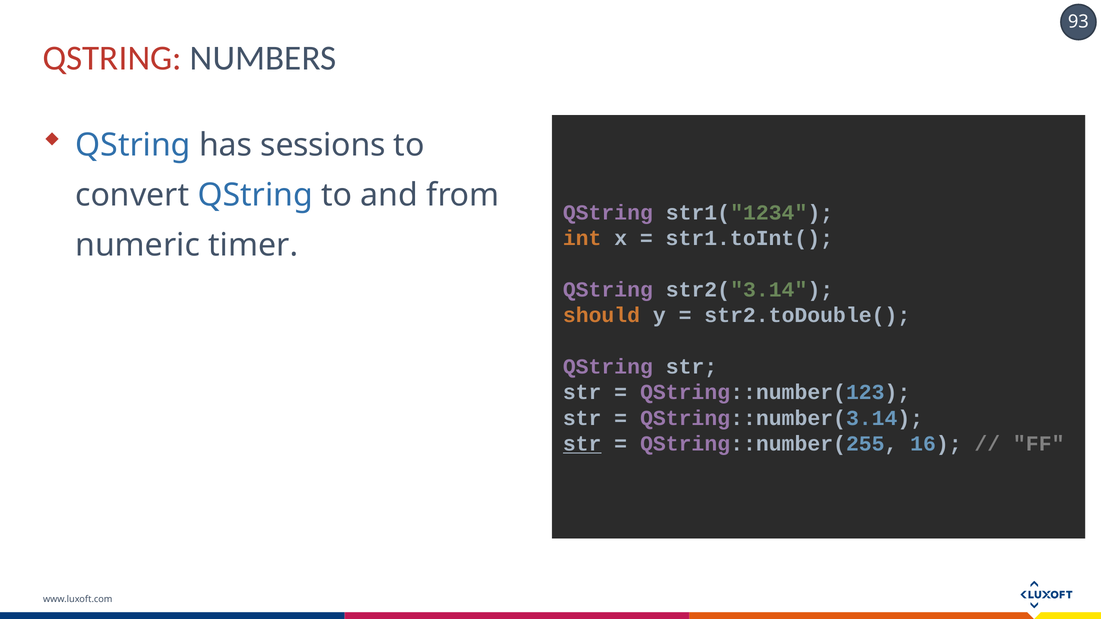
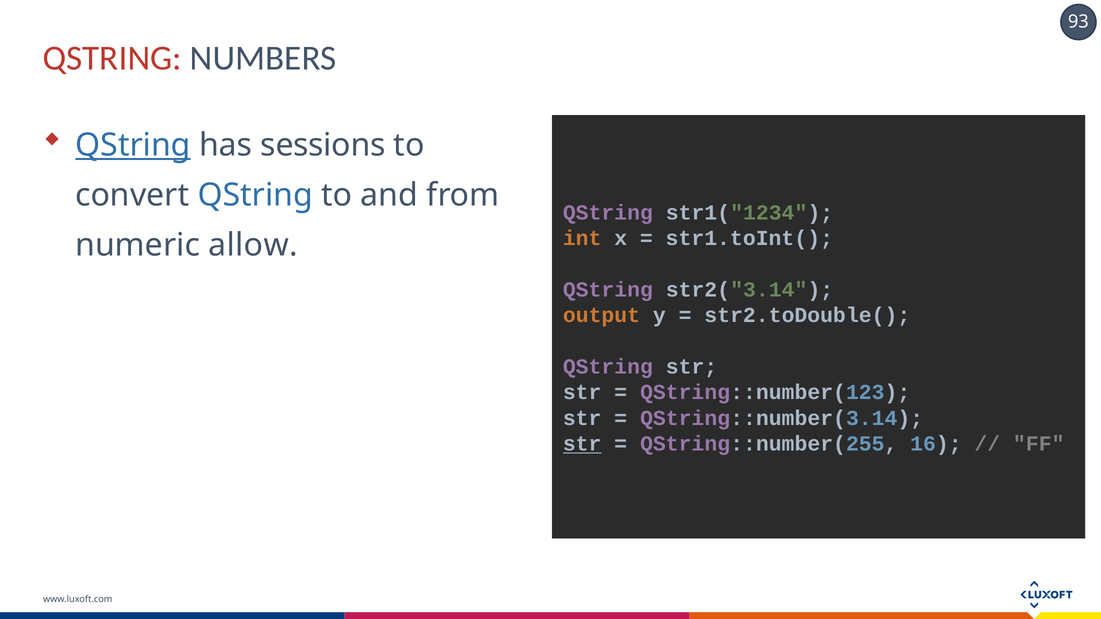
QString underline: none -> present (133, 145)
timer: timer -> allow (253, 245)
should: should -> output (601, 316)
